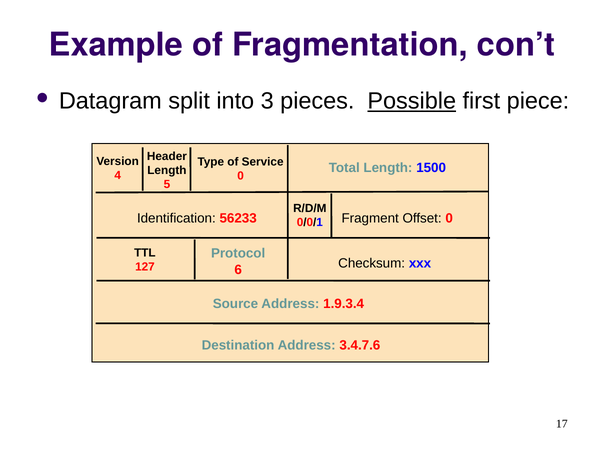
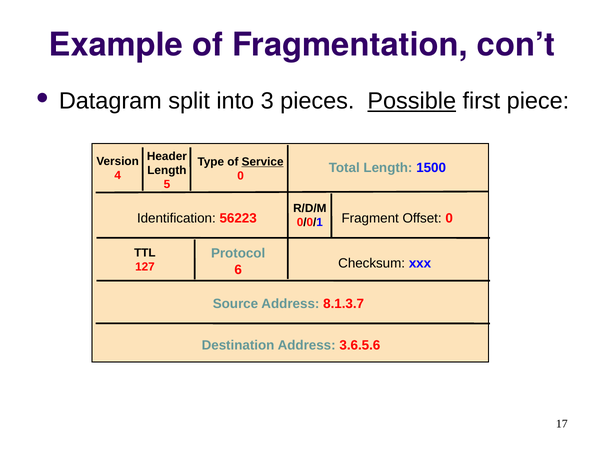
Service underline: none -> present (263, 162)
56233: 56233 -> 56223 (238, 218)
1.9.3.4: 1.9.3.4 -> 8.1.3.7 (344, 304)
3.4.7.6: 3.4.7.6 -> 3.6.5.6 (360, 345)
